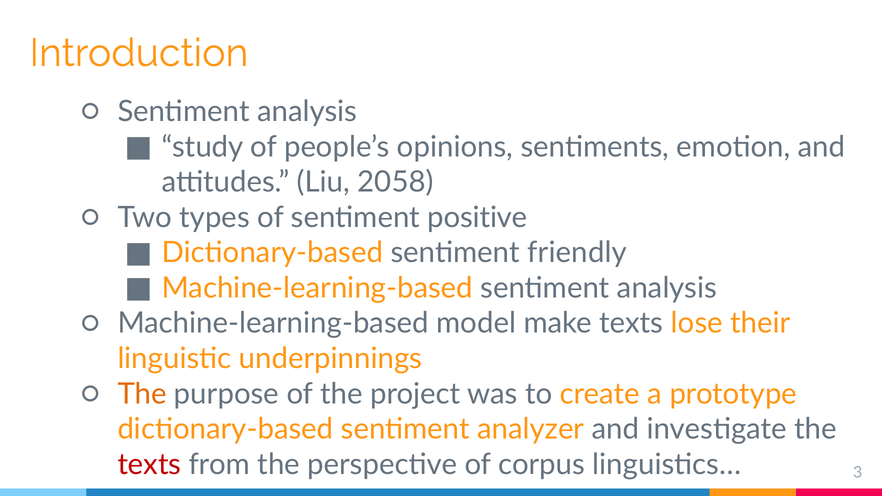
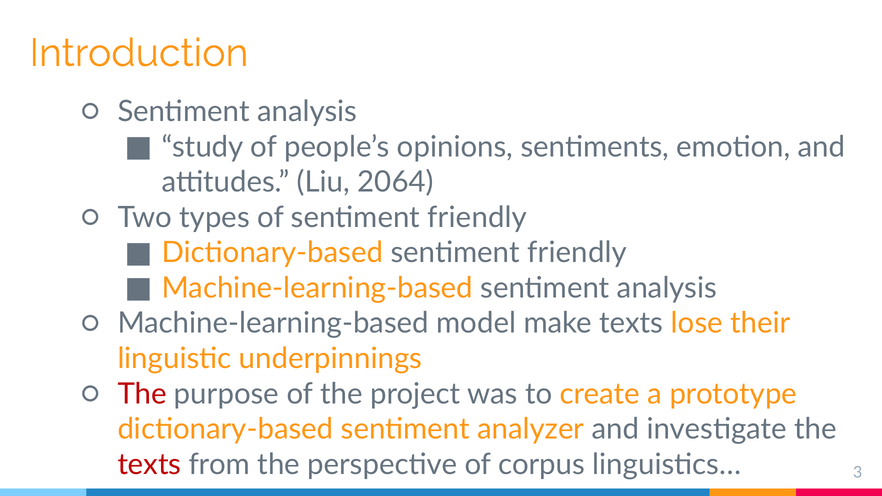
2058: 2058 -> 2064 (395, 182)
of sentiment positive: positive -> friendly (477, 218)
The colour: orange -> red (142, 394)
